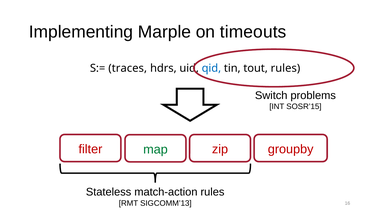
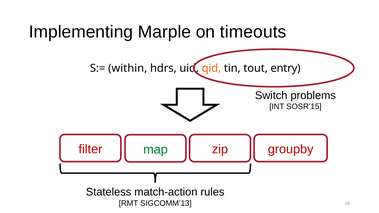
traces: traces -> within (128, 68)
qid colour: blue -> orange (211, 68)
tout rules: rules -> entry (286, 68)
